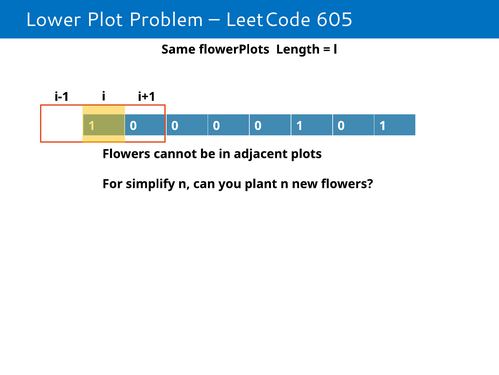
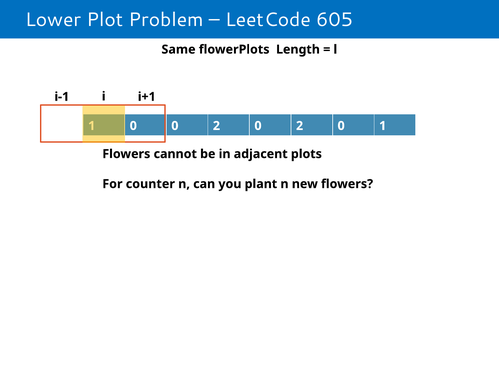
0: 0 -> 2 (216, 126)
1: 1 -> 2 (300, 126)
simplify: simplify -> counter (150, 184)
